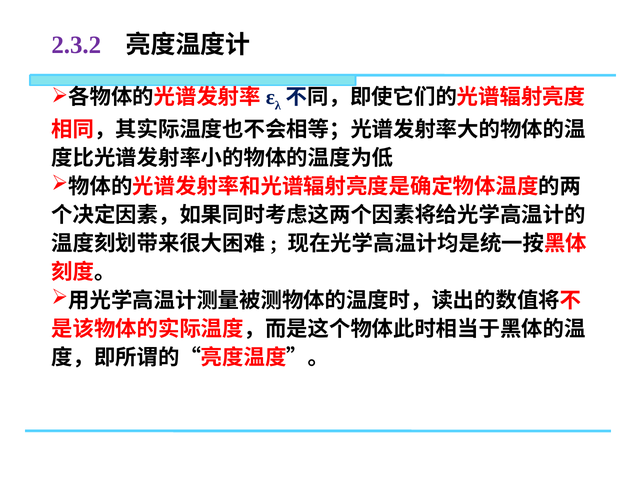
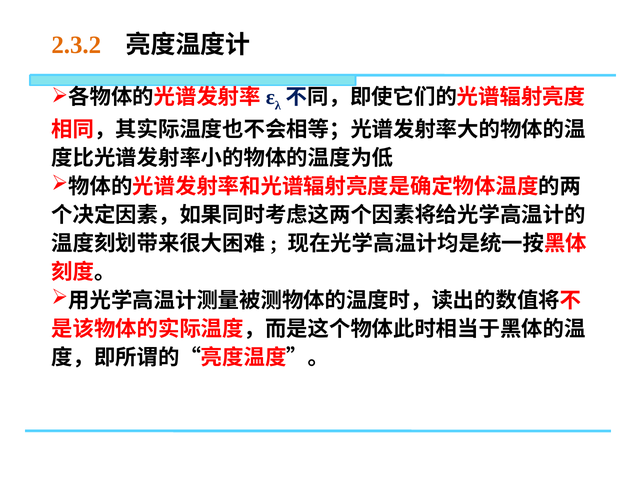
2.3.2 colour: purple -> orange (76, 45)
